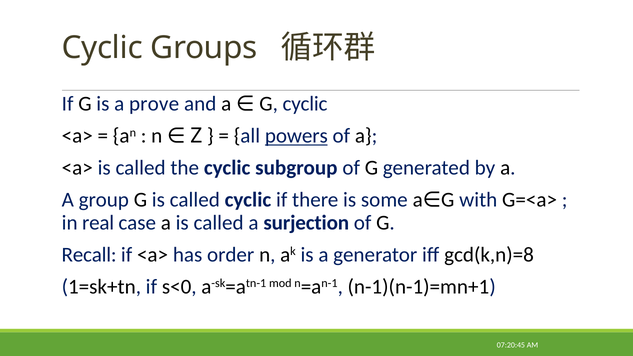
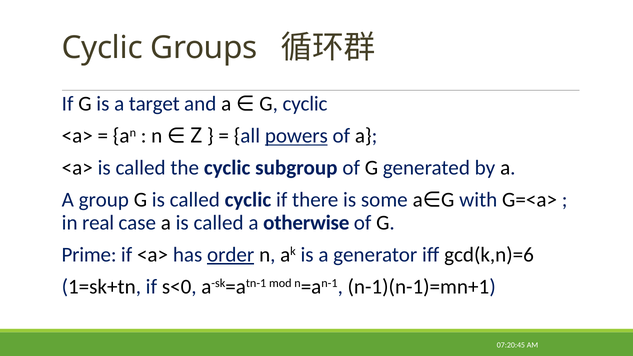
prove: prove -> target (154, 104)
surjection: surjection -> otherwise (306, 223)
Recall: Recall -> Prime (89, 255)
order underline: none -> present (231, 255)
gcd(k,n)=8: gcd(k,n)=8 -> gcd(k,n)=6 (489, 255)
